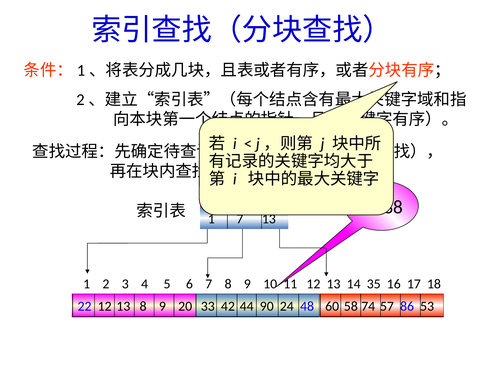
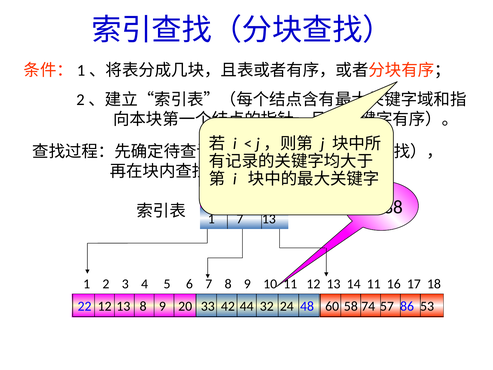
14 35: 35 -> 11 (374, 284)
90: 90 -> 32 (267, 306)
